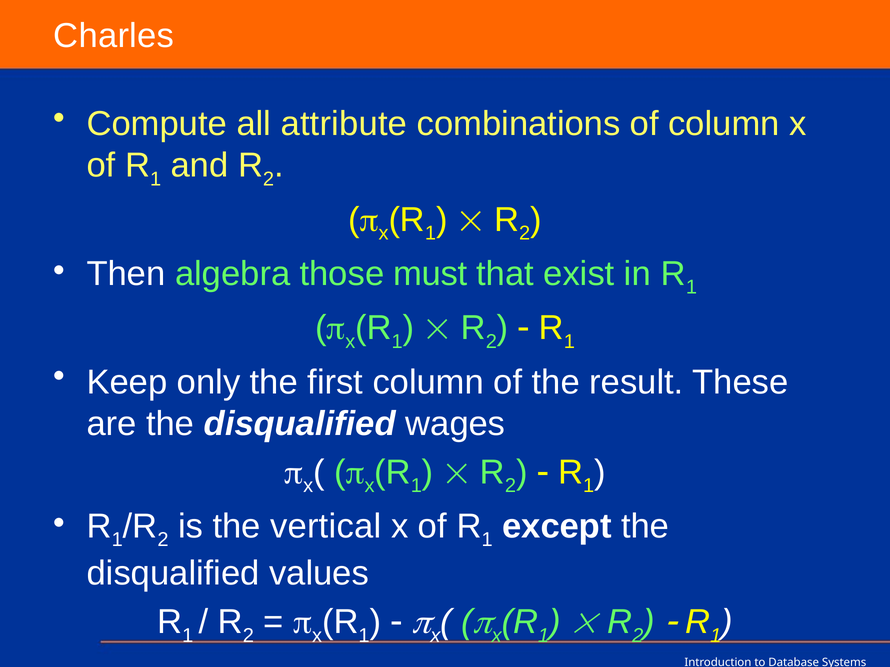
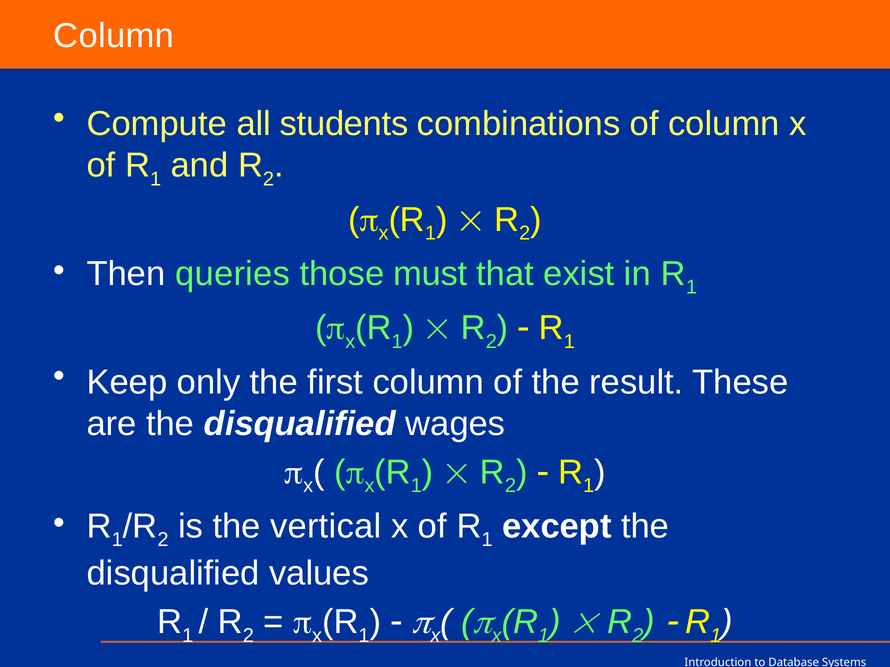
Charles: Charles -> Column (114, 36)
attribute: attribute -> students (344, 124)
algebra: algebra -> queries (233, 274)
